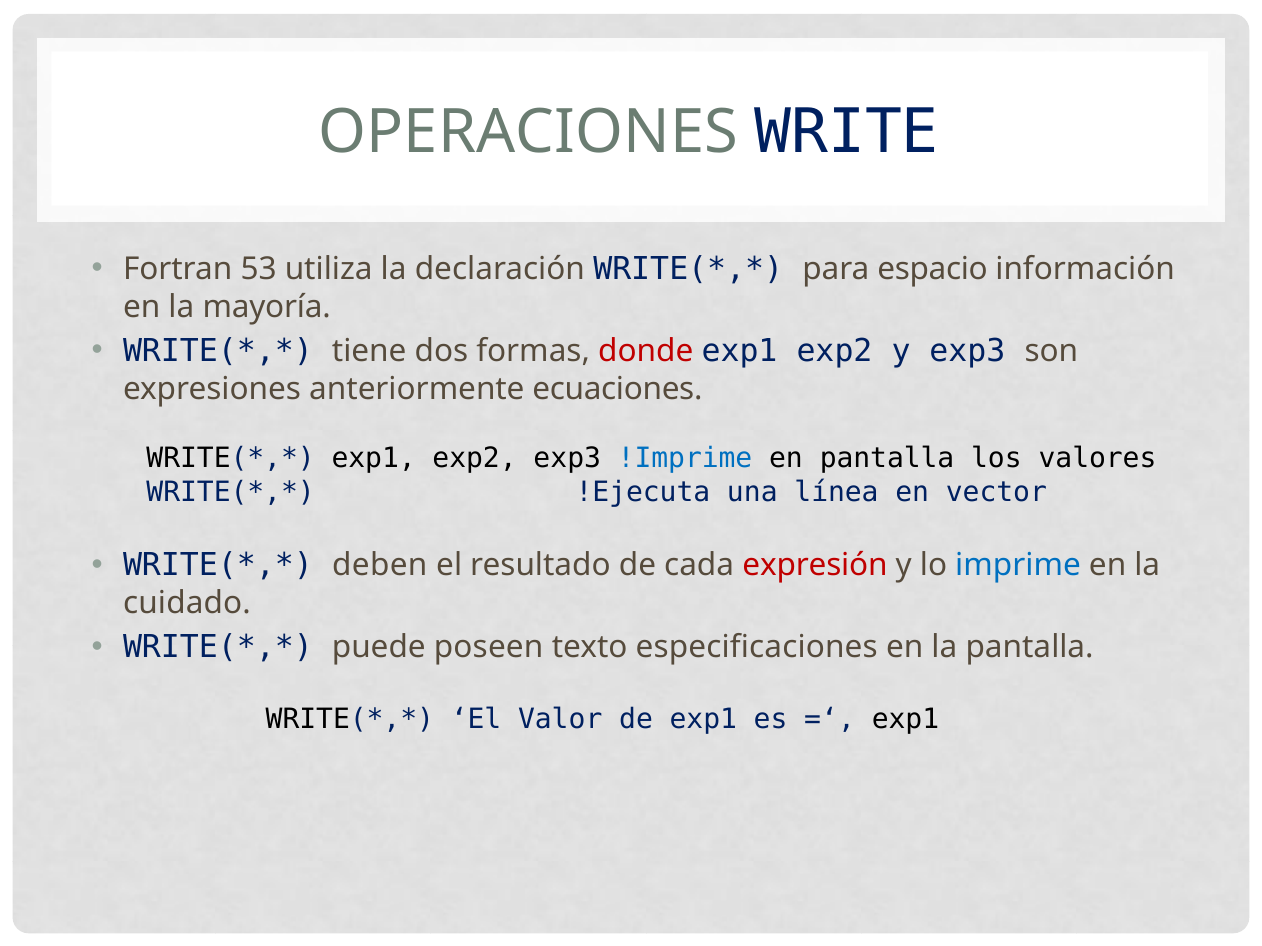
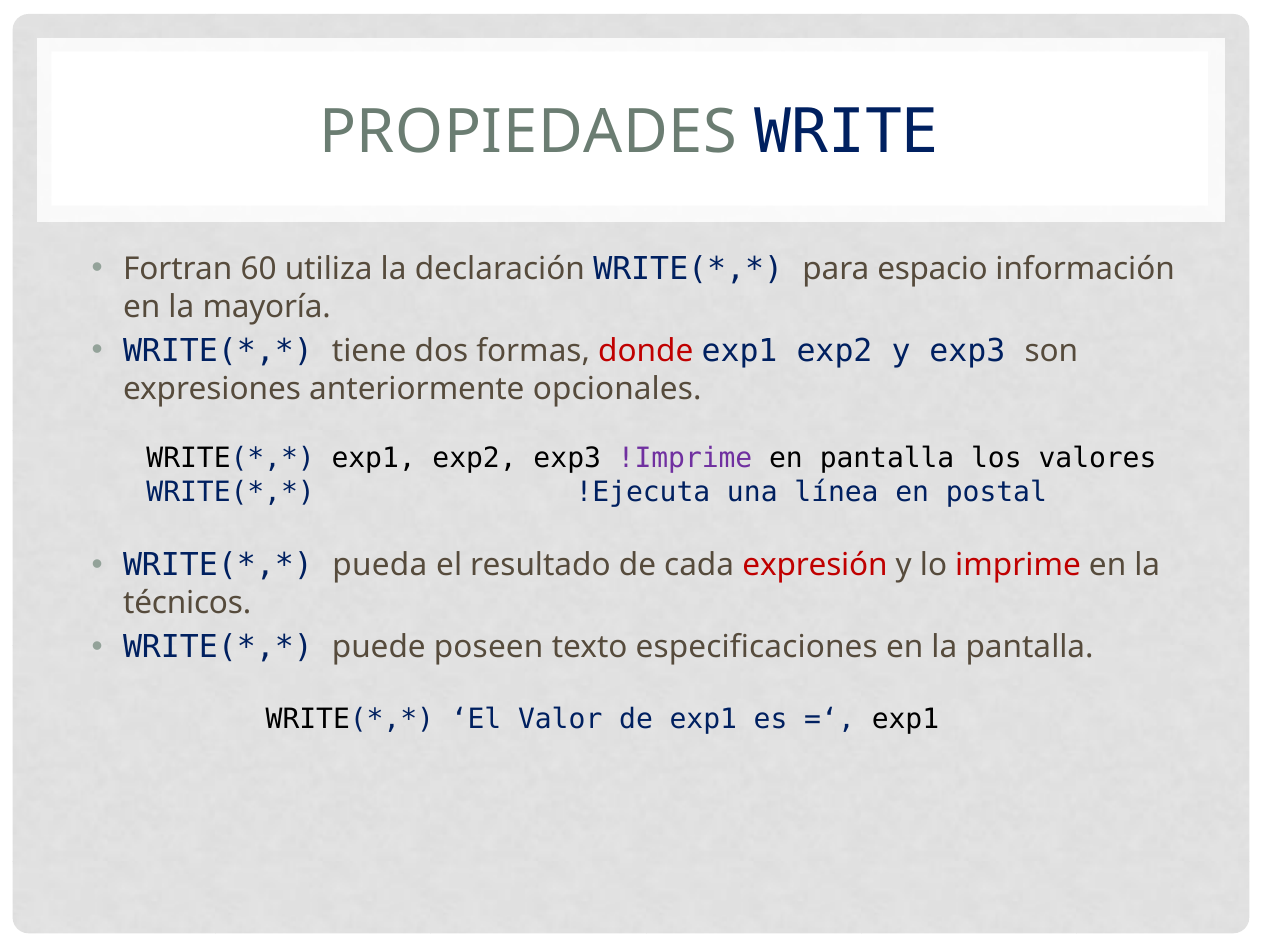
OPERACIONES: OPERACIONES -> PROPIEDADES (528, 132)
53: 53 -> 60 (259, 269)
ecuaciones: ecuaciones -> opcionales (617, 389)
!Imprime colour: blue -> purple (685, 458)
vector: vector -> postal (996, 492)
deben: deben -> pueda (380, 566)
imprime colour: blue -> red (1018, 566)
cuidado: cuidado -> técnicos (187, 604)
